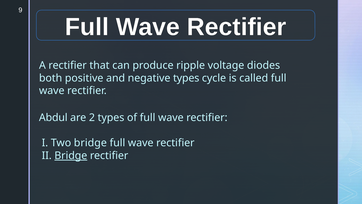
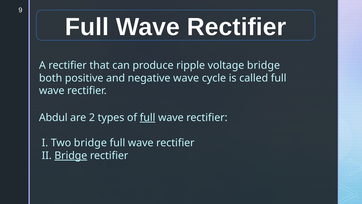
voltage diodes: diodes -> bridge (263, 65)
negative types: types -> wave (186, 78)
full underline: none -> present (148, 117)
